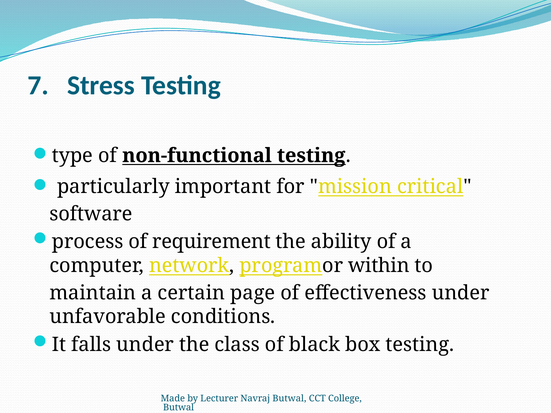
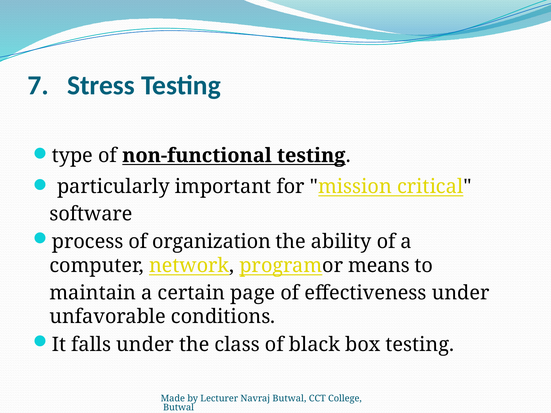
requirement: requirement -> organization (212, 242)
within: within -> means (379, 266)
